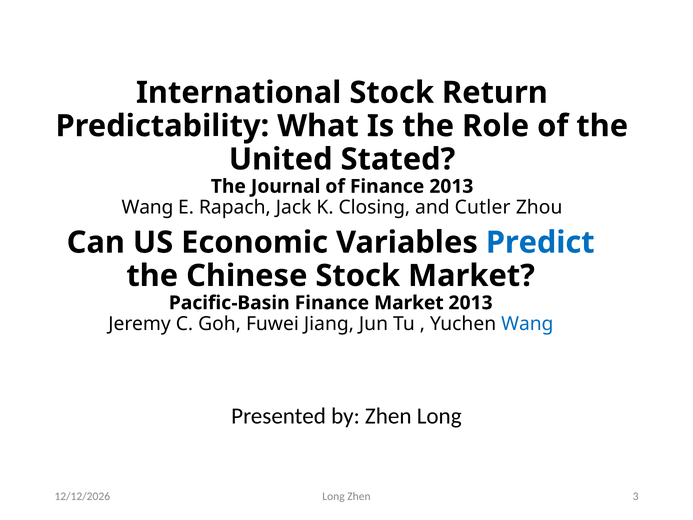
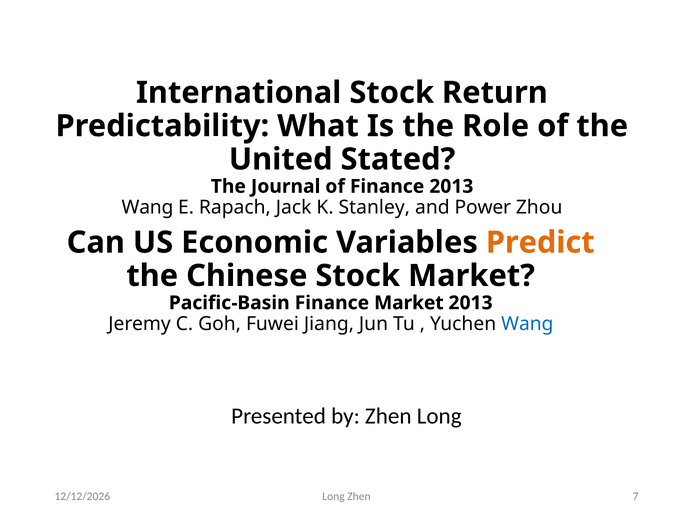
Closing: Closing -> Stanley (374, 207)
Cutler: Cutler -> Power (483, 207)
Predict colour: blue -> orange (540, 242)
3: 3 -> 7 (636, 496)
